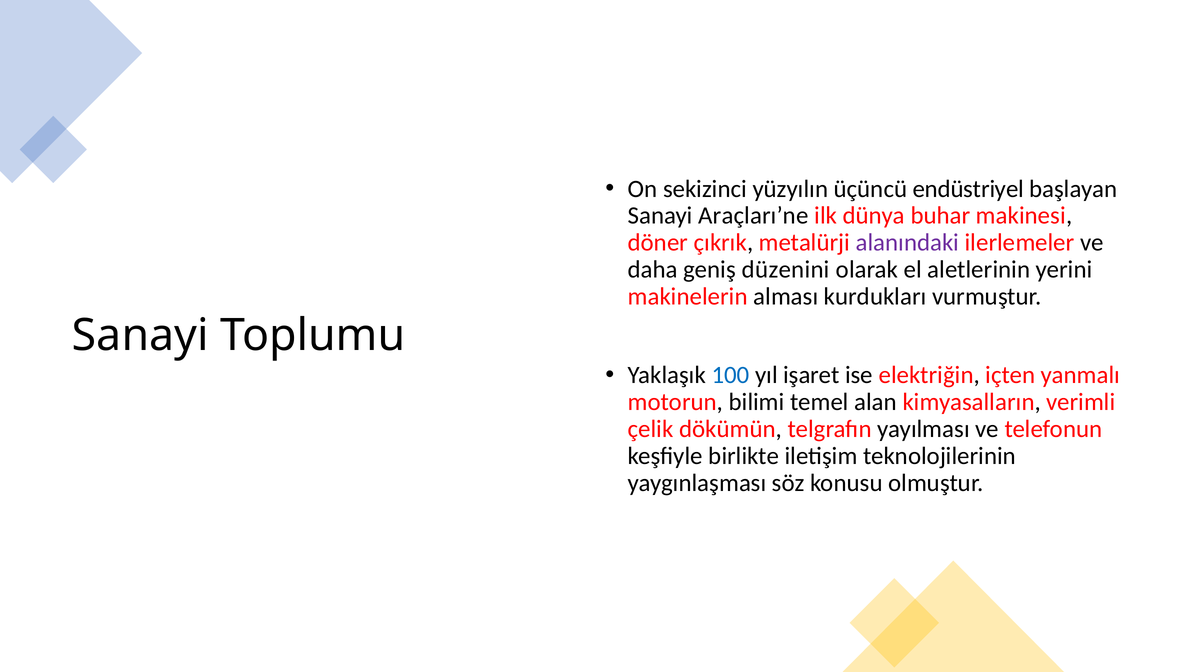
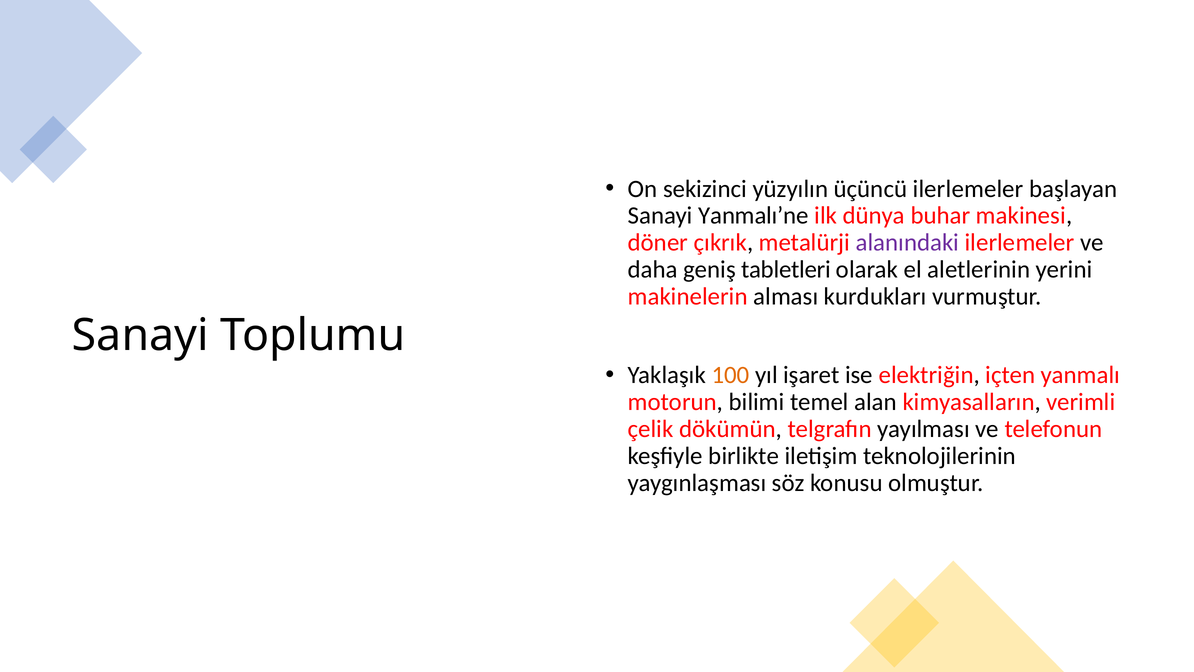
üçüncü endüstriyel: endüstriyel -> ilerlemeler (968, 189)
Araçları’ne: Araçları’ne -> Yanmalı’ne (754, 216)
düzenini: düzenini -> tabletleri (786, 269)
100 colour: blue -> orange (730, 375)
